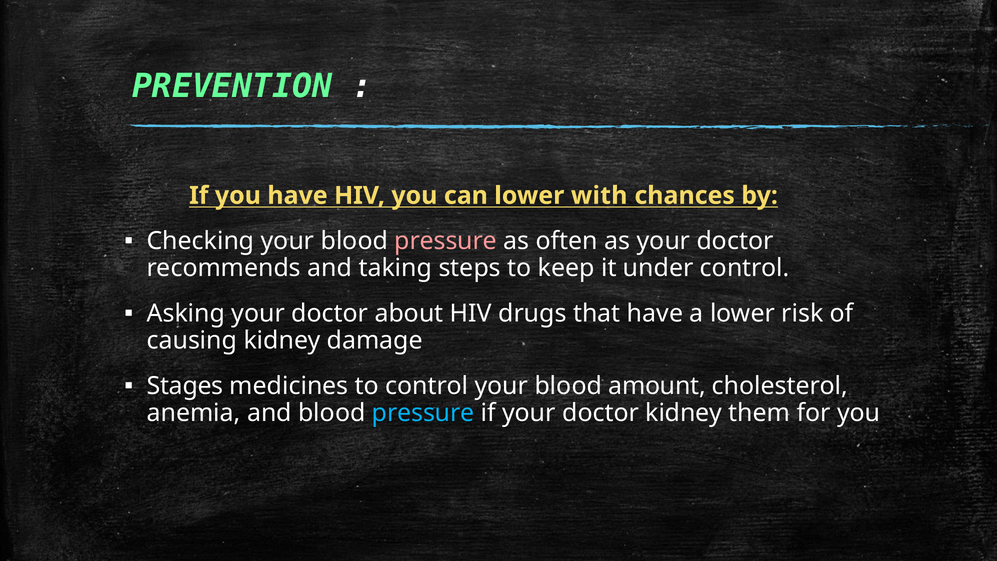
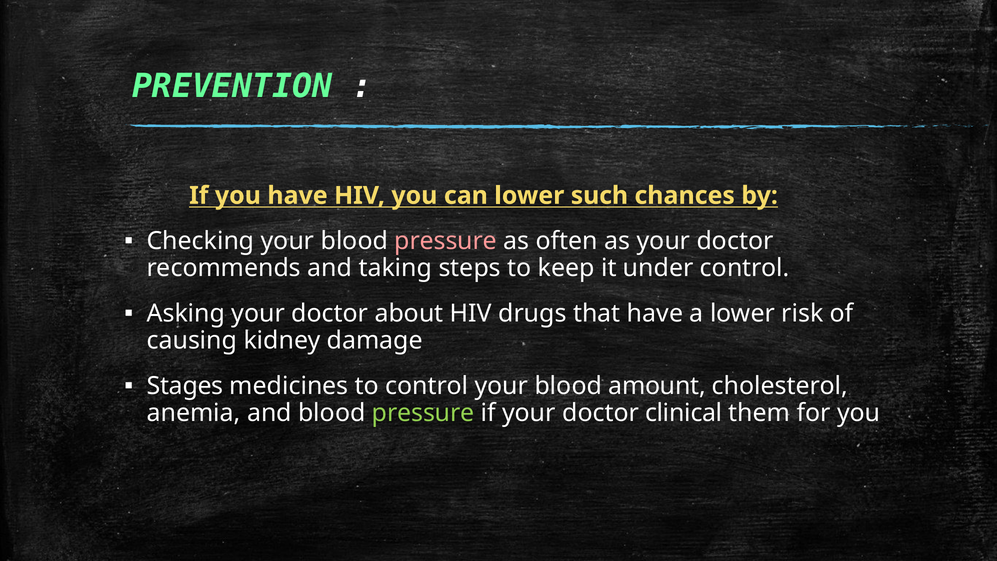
with: with -> such (599, 196)
pressure colour: light blue -> light green (423, 413)
doctor kidney: kidney -> clinical (684, 413)
